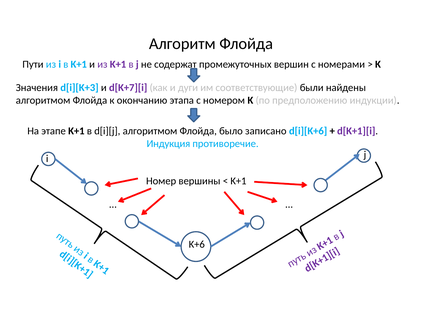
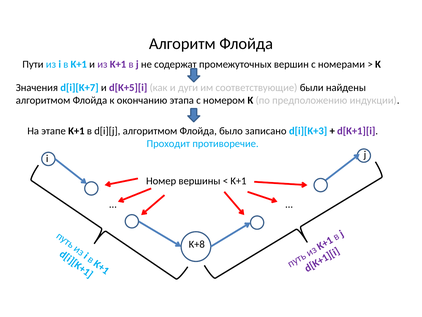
d[i][K+3: d[i][K+3 -> d[i][K+7 (79, 88)
d[K+7][i: d[K+7][i -> d[K+5][i (128, 88)
d[i][K+6: d[i][K+6 -> d[i][K+3 (308, 131)
Индукция: Индукция -> Проходит (168, 143)
K+6: K+6 -> K+8 (197, 244)
